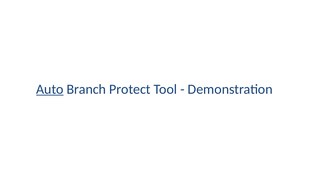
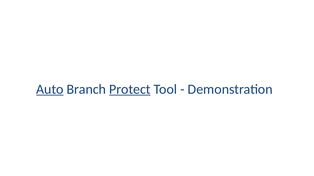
Protect underline: none -> present (130, 89)
